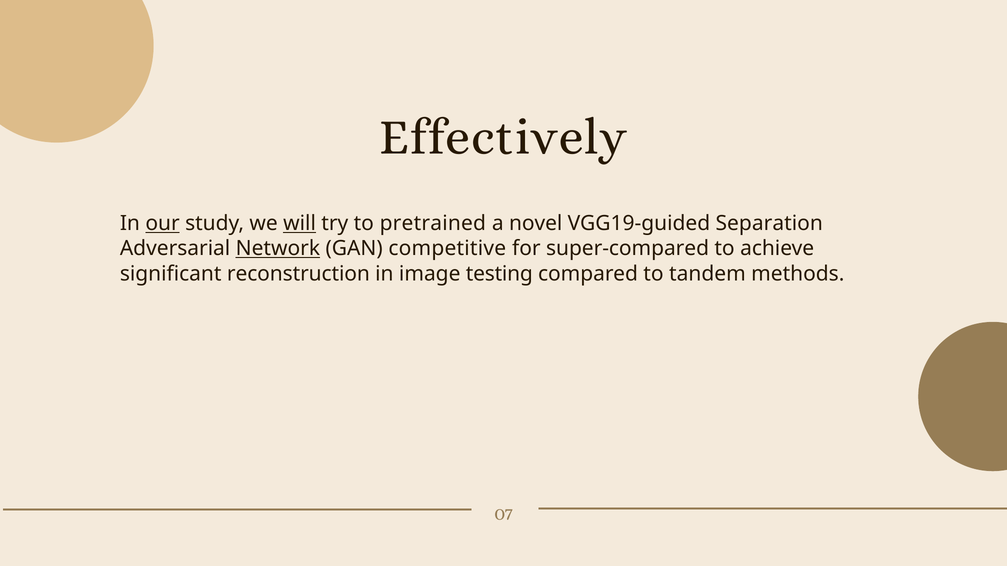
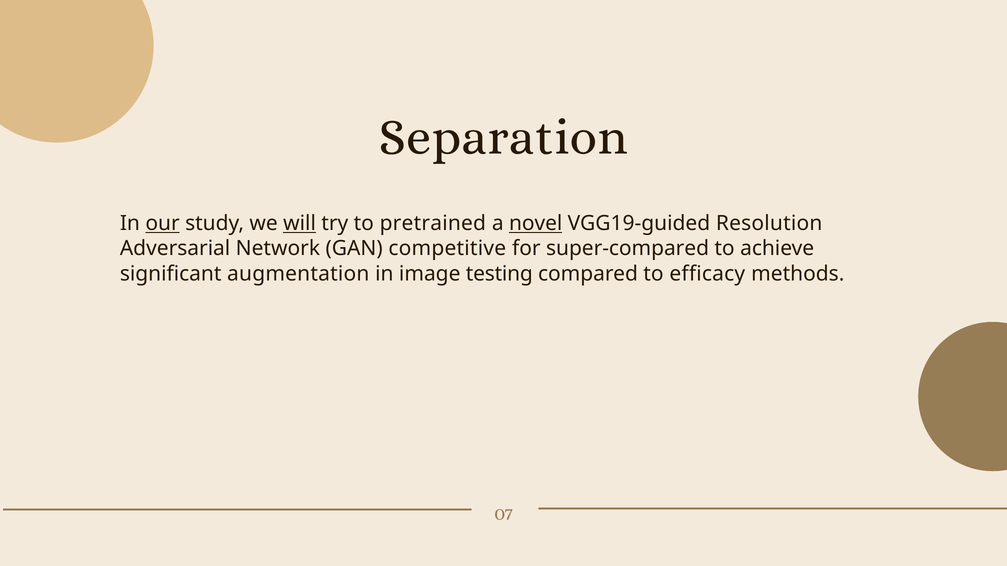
Effectively: Effectively -> Separation (503, 137)
novel underline: none -> present (536, 224)
Separation: Separation -> Resolution (769, 224)
Network underline: present -> none (278, 249)
reconstruction: reconstruction -> augmentation (298, 274)
tandem: tandem -> efficacy (707, 274)
